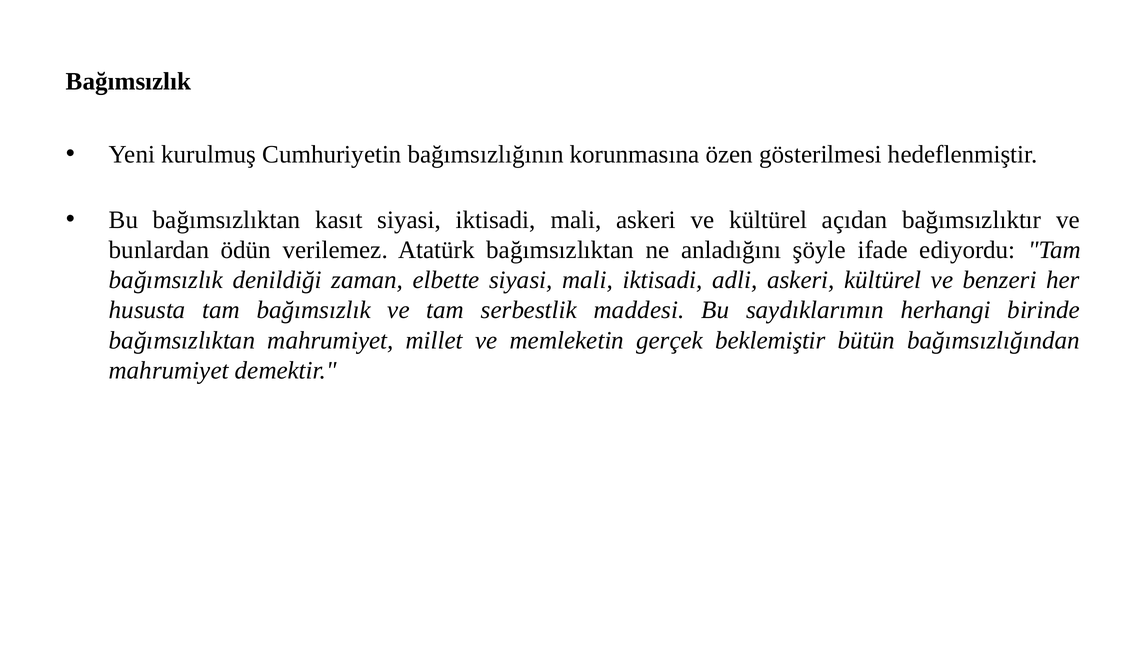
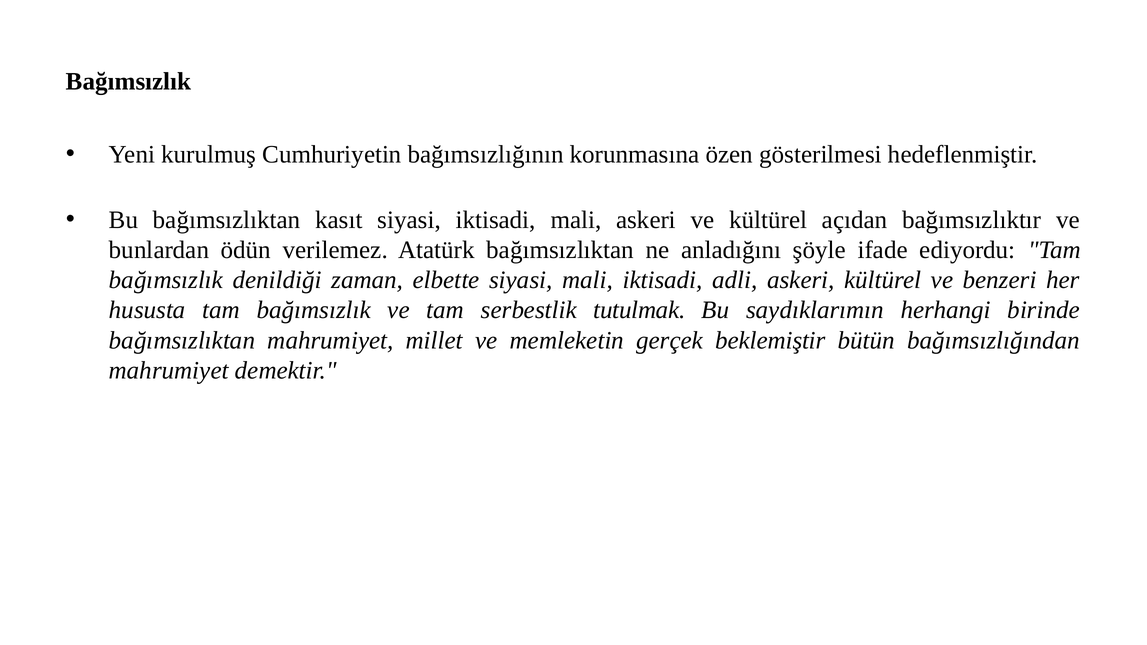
maddesi: maddesi -> tutulmak (639, 310)
